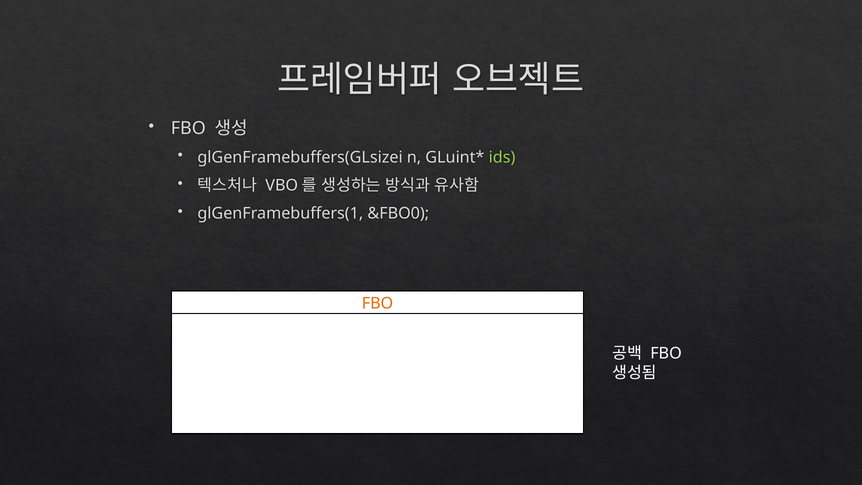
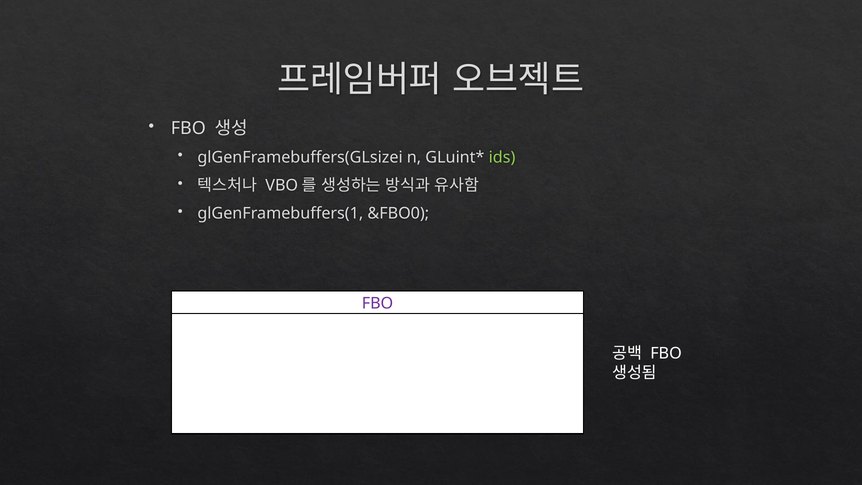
FBO colour: orange -> purple (377, 303)
